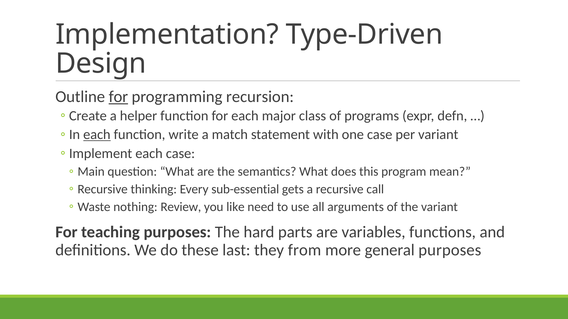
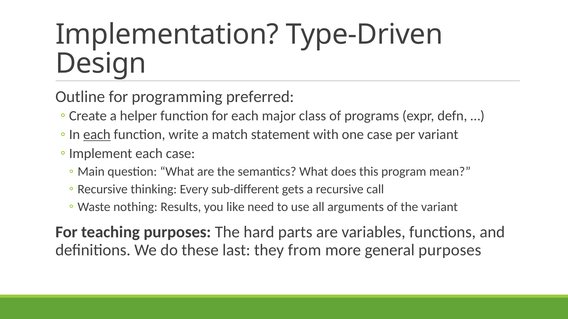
for underline: present -> none (118, 97)
recursion: recursion -> preferred (260, 97)
sub-essential: sub-essential -> sub-different (245, 190)
Review: Review -> Results (181, 207)
